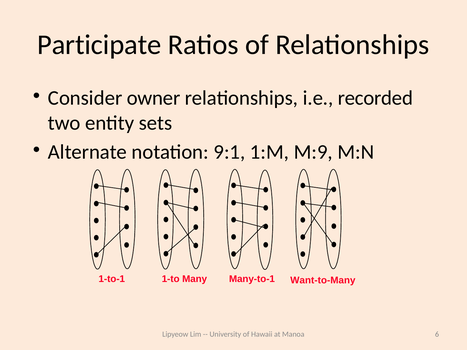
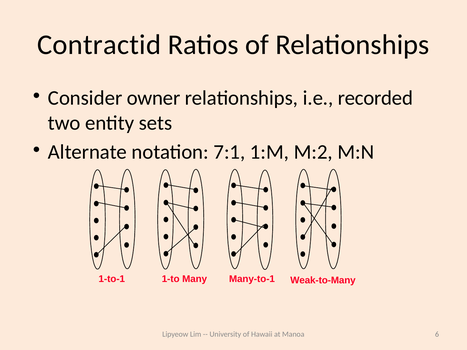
Participate: Participate -> Contractid (99, 45)
9:1: 9:1 -> 7:1 (229, 152)
M:9: M:9 -> M:2 (313, 152)
Want-to-Many: Want-to-Many -> Weak-to-Many (323, 280)
